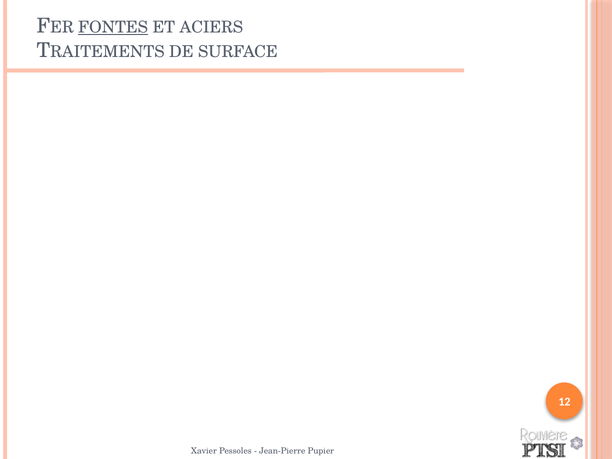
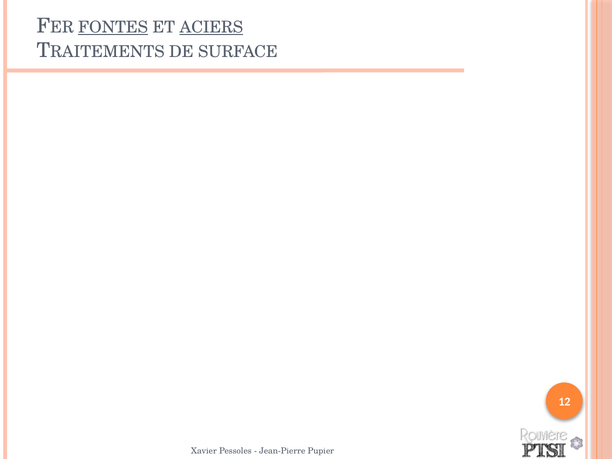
ACIERS underline: none -> present (211, 27)
